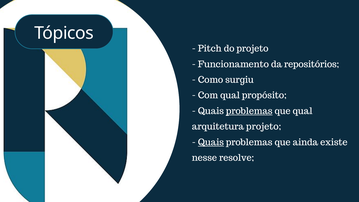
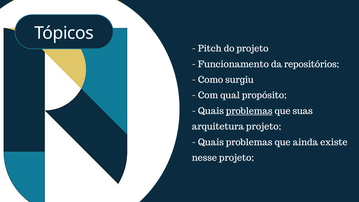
que qual: qual -> suas (303, 111)
Quais underline: present -> none (211, 142)
nesse resolve: resolve -> projeto (237, 158)
